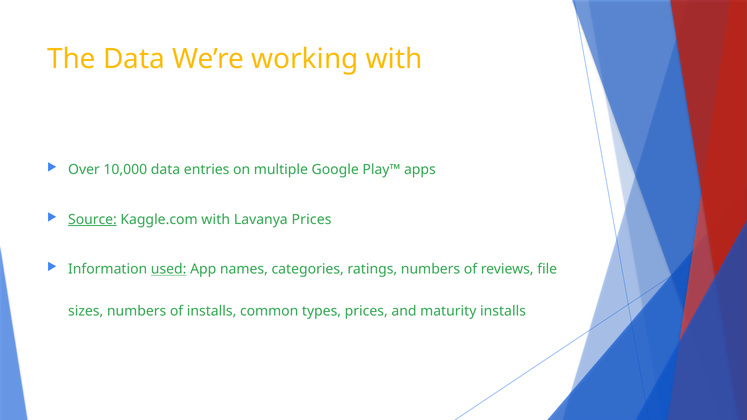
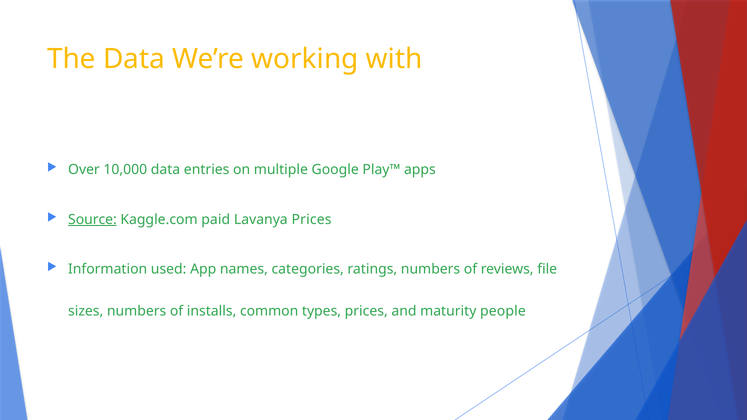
Kaggle.com with: with -> paid (216, 220)
used underline: present -> none (169, 269)
maturity installs: installs -> people (503, 311)
